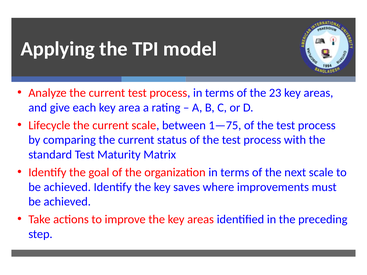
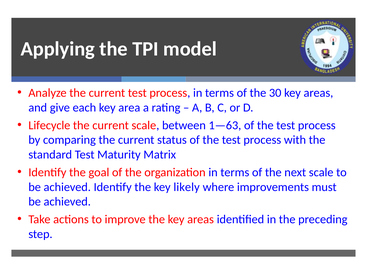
23: 23 -> 30 (275, 93)
1—75: 1—75 -> 1—63 (225, 125)
saves: saves -> likely (187, 187)
